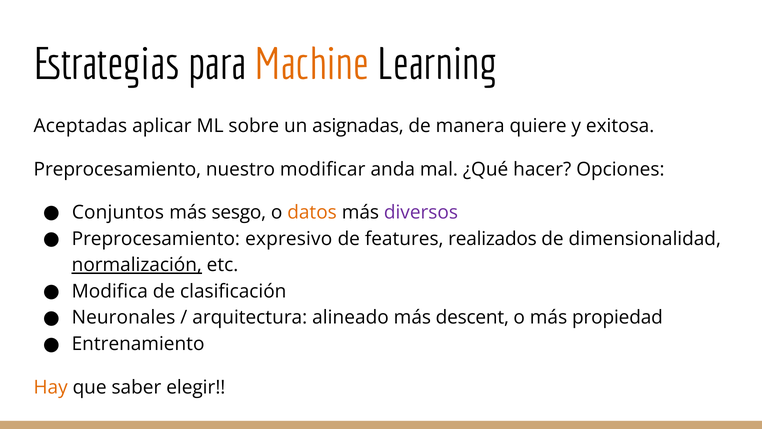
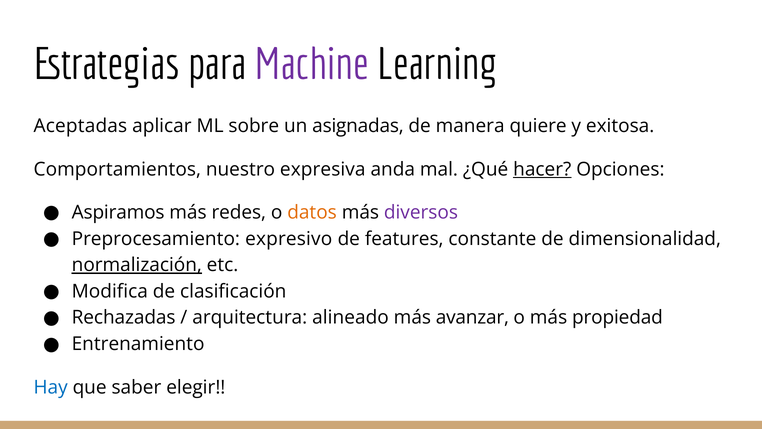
Machine colour: orange -> purple (312, 64)
Preprocesamiento: Preprocesamiento -> Comportamientos (117, 169)
modificar: modificar -> expresiva (323, 169)
hacer underline: none -> present (542, 169)
Conjuntos: Conjuntos -> Aspiramos (118, 212)
sesgo: sesgo -> redes (239, 212)
realizados: realizados -> constante (492, 239)
Neuronales: Neuronales -> Rechazadas (124, 317)
descent: descent -> avanzar (472, 317)
Hay colour: orange -> blue (51, 387)
